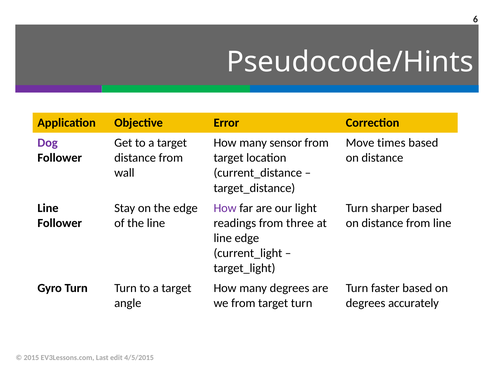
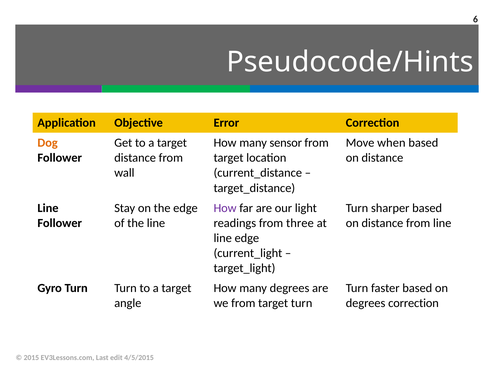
Dog colour: purple -> orange (48, 143)
times: times -> when (391, 143)
degrees accurately: accurately -> correction (413, 304)
